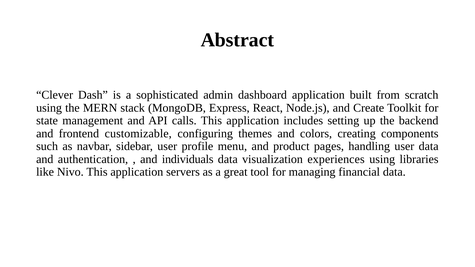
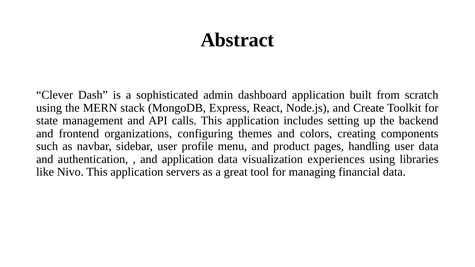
customizable: customizable -> organizations (138, 134)
and individuals: individuals -> application (188, 159)
